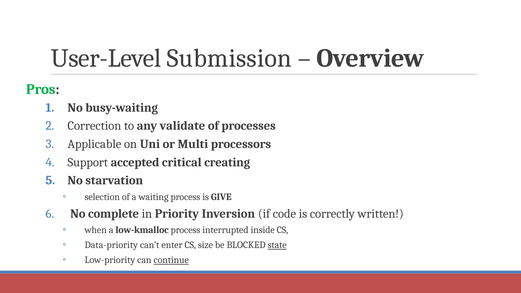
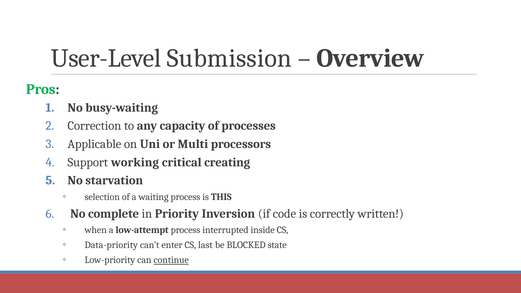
validate: validate -> capacity (183, 126)
accepted: accepted -> working (135, 162)
GIVE: GIVE -> THIS (221, 197)
low-kmalloc: low-kmalloc -> low-attempt (142, 230)
size: size -> last (205, 245)
state underline: present -> none (277, 245)
